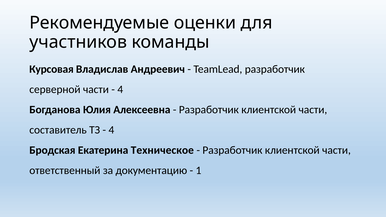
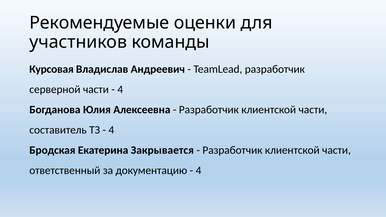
Техническое: Техническое -> Закрывается (162, 150)
1: 1 -> 4 (198, 171)
